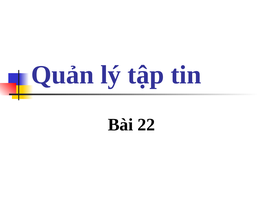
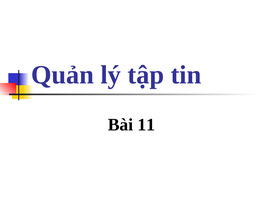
22: 22 -> 11 (146, 125)
